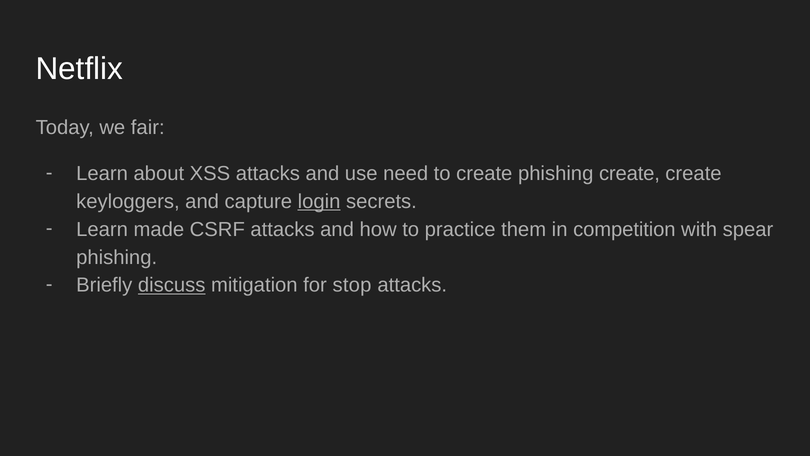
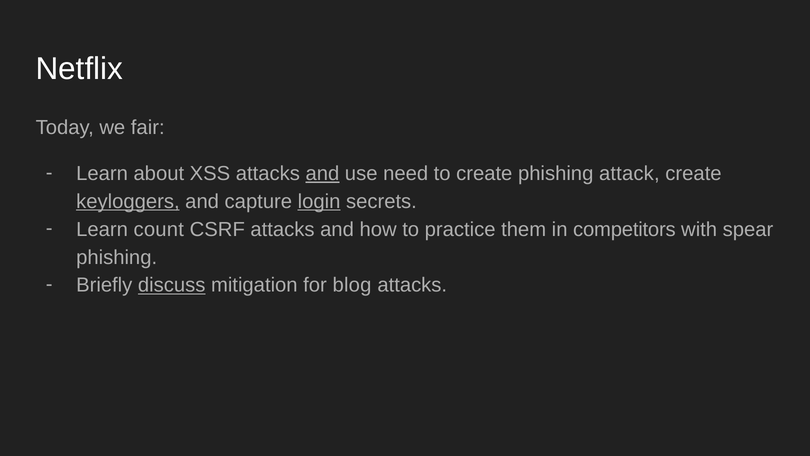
and underline: none -> present (322, 173)
phishing create: create -> attack (629, 173)
keyloggers underline: none -> present (128, 201)
made: made -> count (159, 229)
competition: competition -> competitors (624, 229)
stop: stop -> blog (352, 285)
